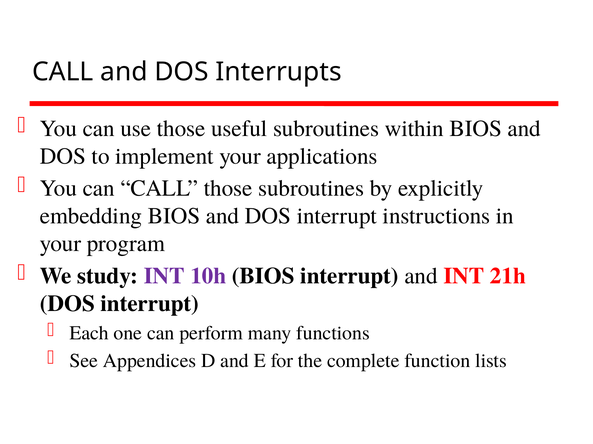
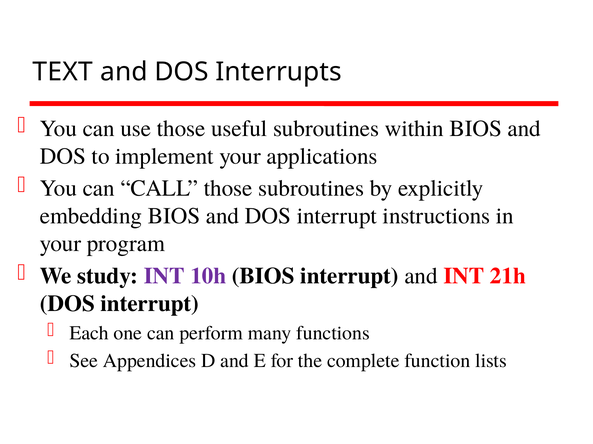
CALL: CALL -> TEXT (63, 72)
